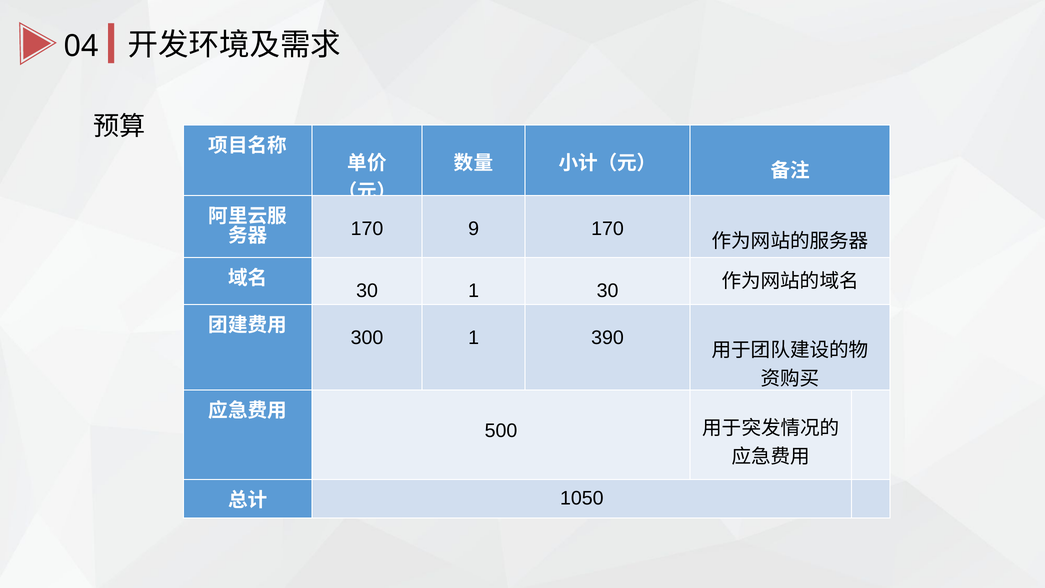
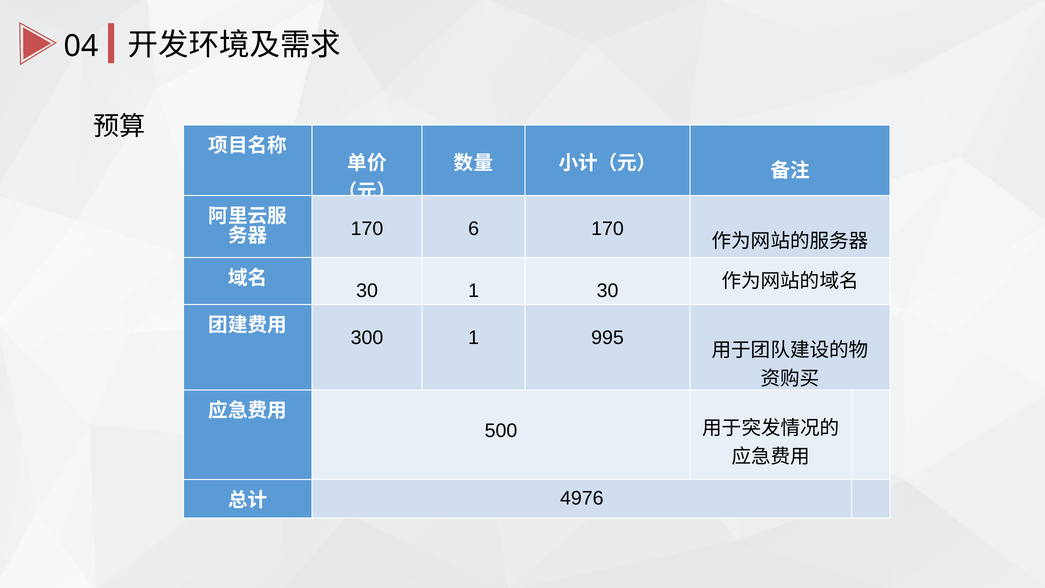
9: 9 -> 6 (474, 229)
390: 390 -> 995 (608, 338)
1050: 1050 -> 4976 (582, 498)
